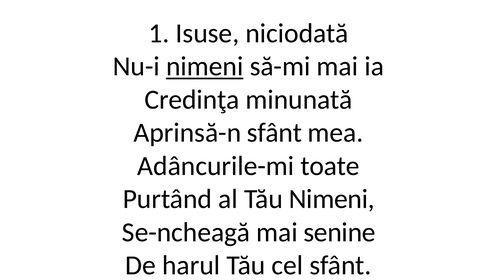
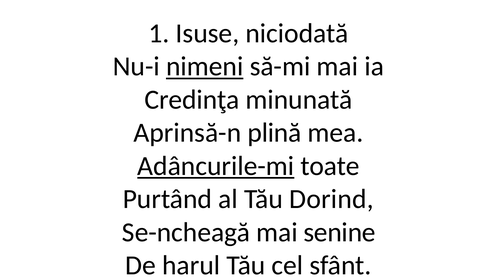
Aprinsă-n sfânt: sfânt -> plină (274, 133)
Adâncurile-mi underline: none -> present (216, 166)
Tău Nimeni: Nimeni -> Dorind (332, 199)
